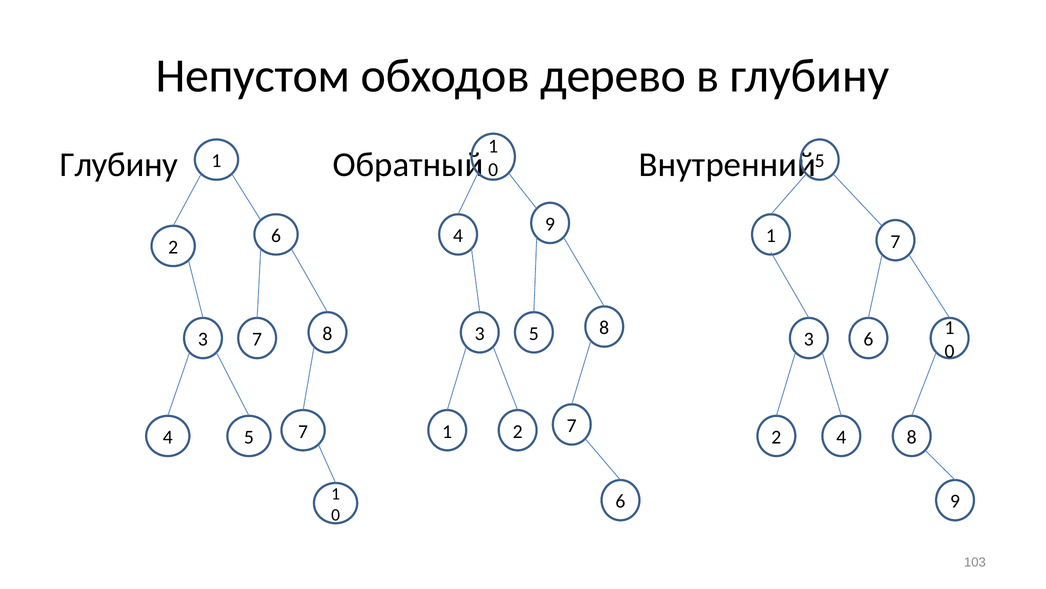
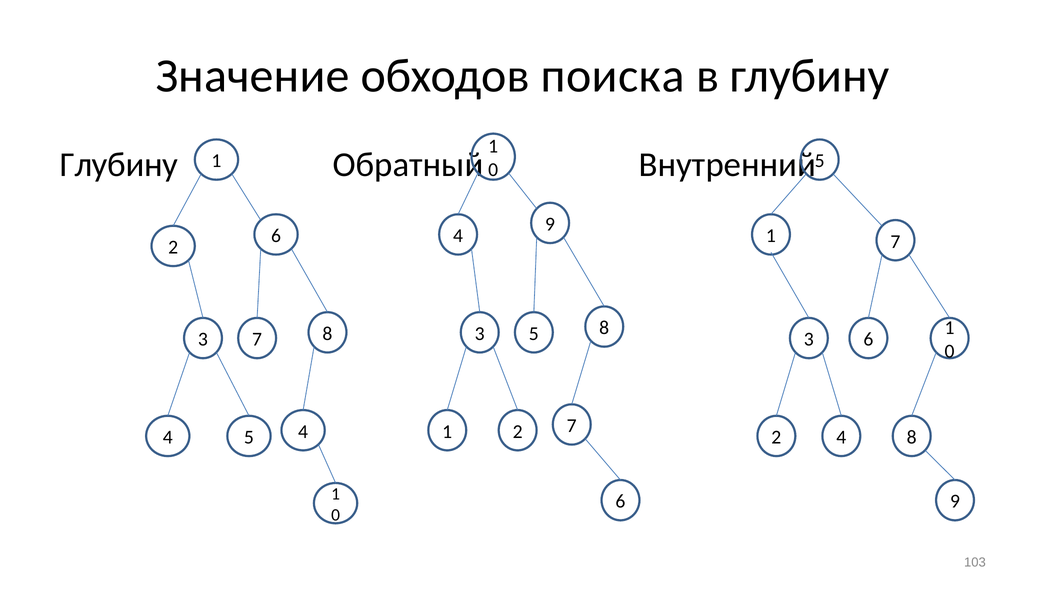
Непустом: Непустом -> Значение (253, 76)
дерево: дерево -> поиска (613, 76)
4 7: 7 -> 4 (303, 431)
